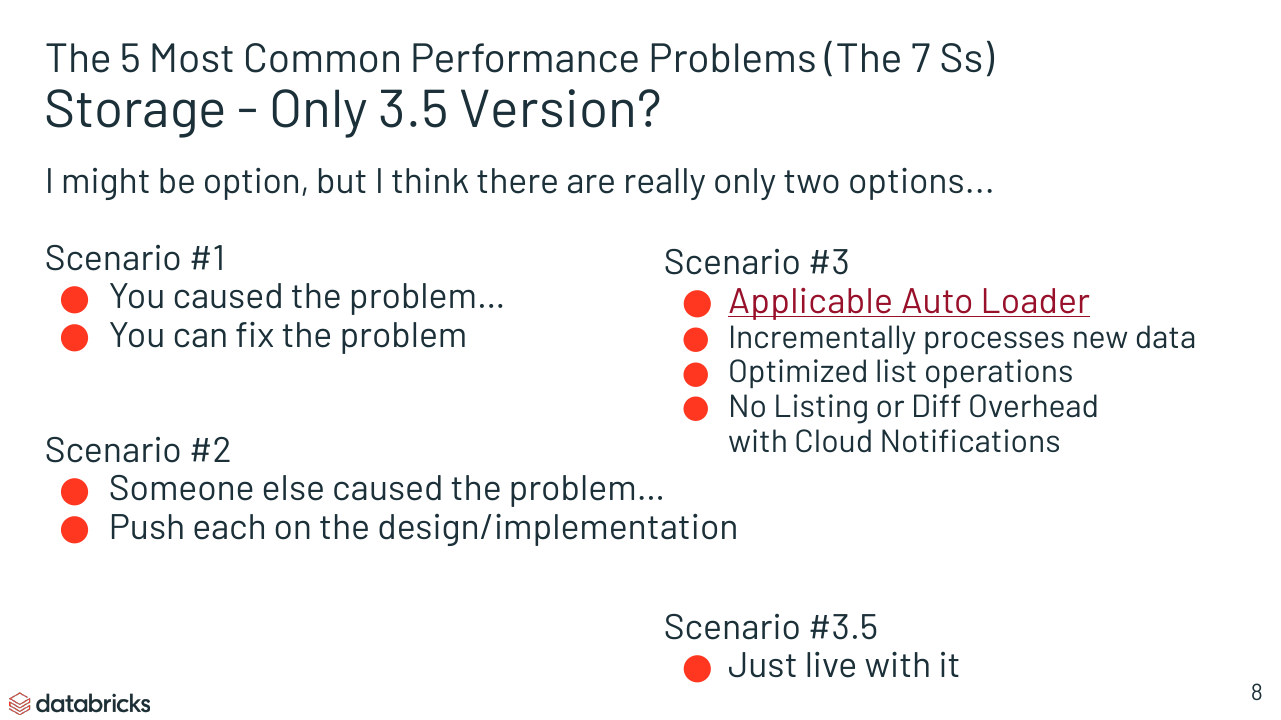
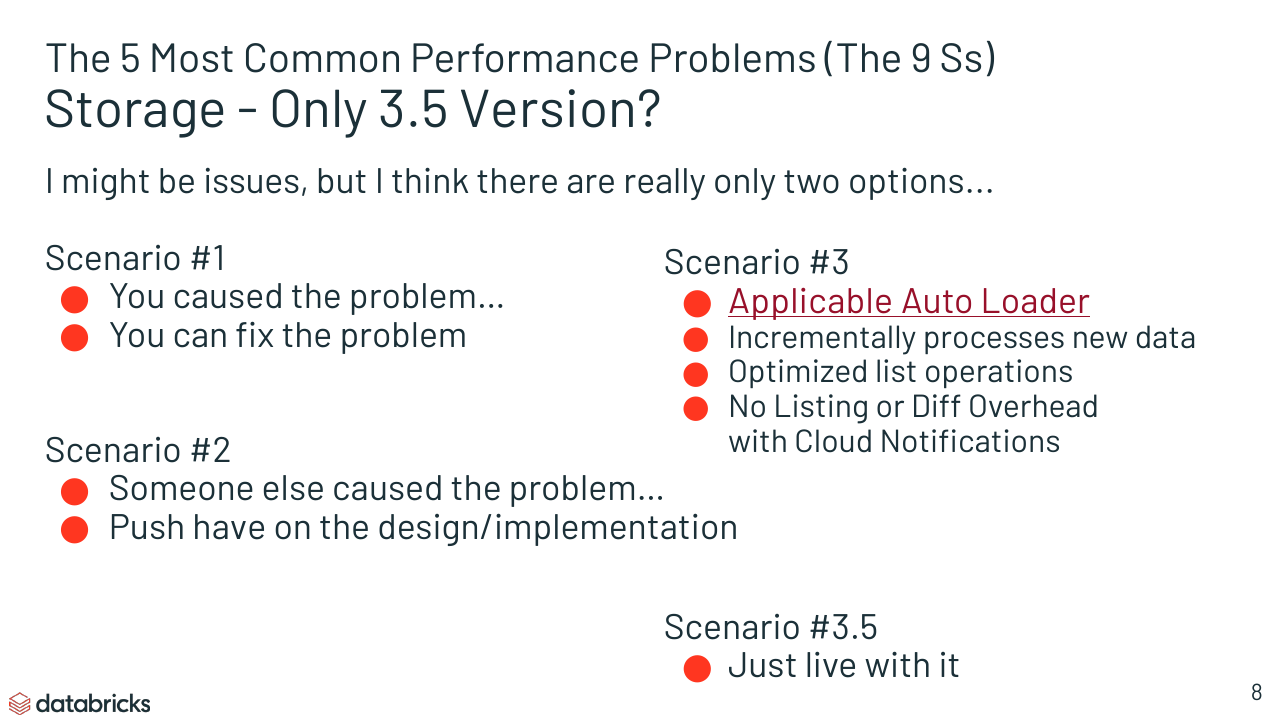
7: 7 -> 9 (921, 59)
option: option -> issues (256, 182)
each: each -> have (229, 528)
